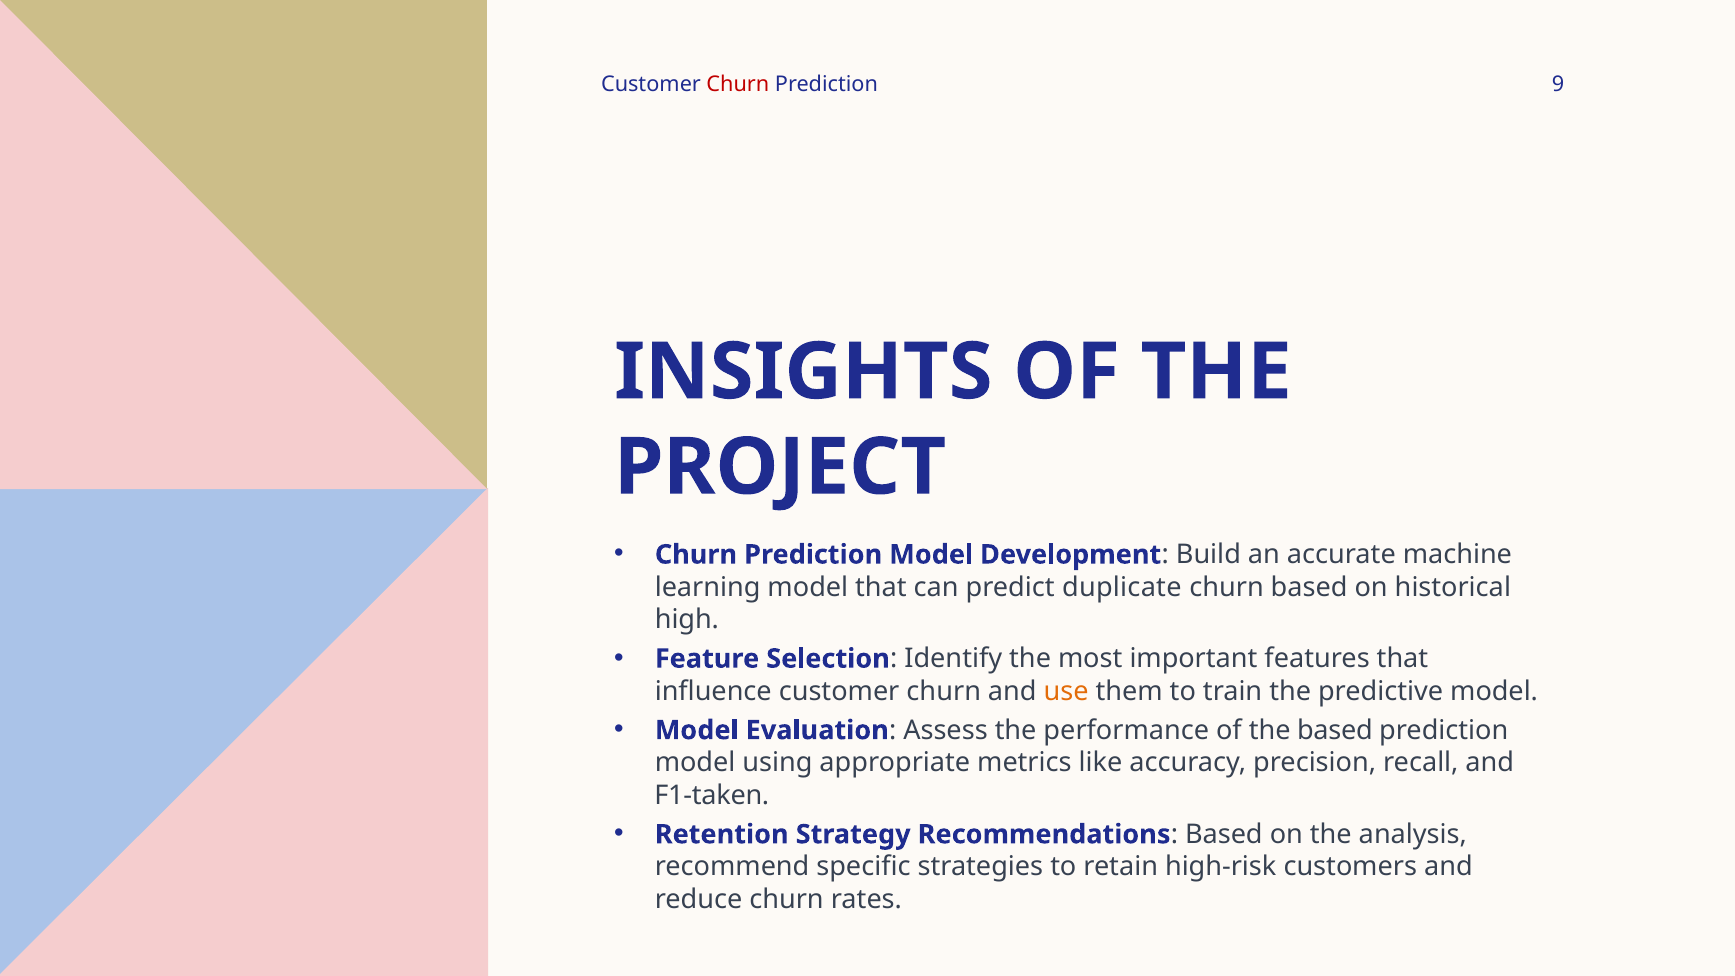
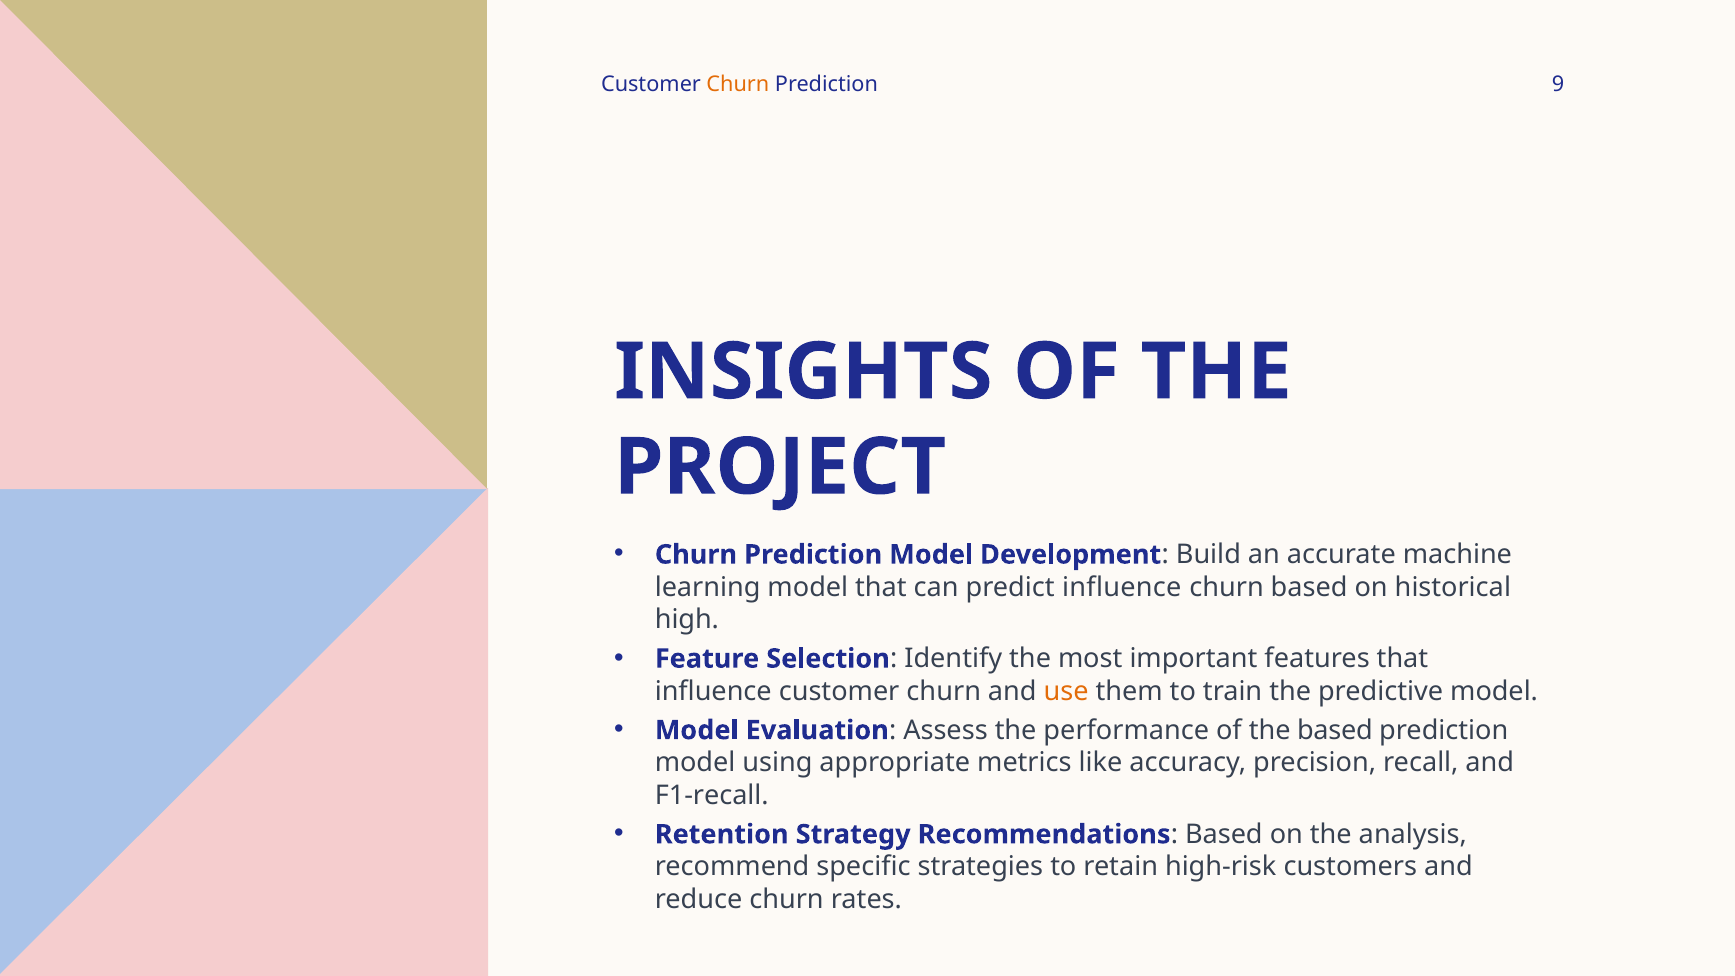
Churn colour: red -> orange (738, 84)
predict duplicate: duplicate -> influence (1122, 587)
F1-taken: F1-taken -> F1-recall (712, 795)
